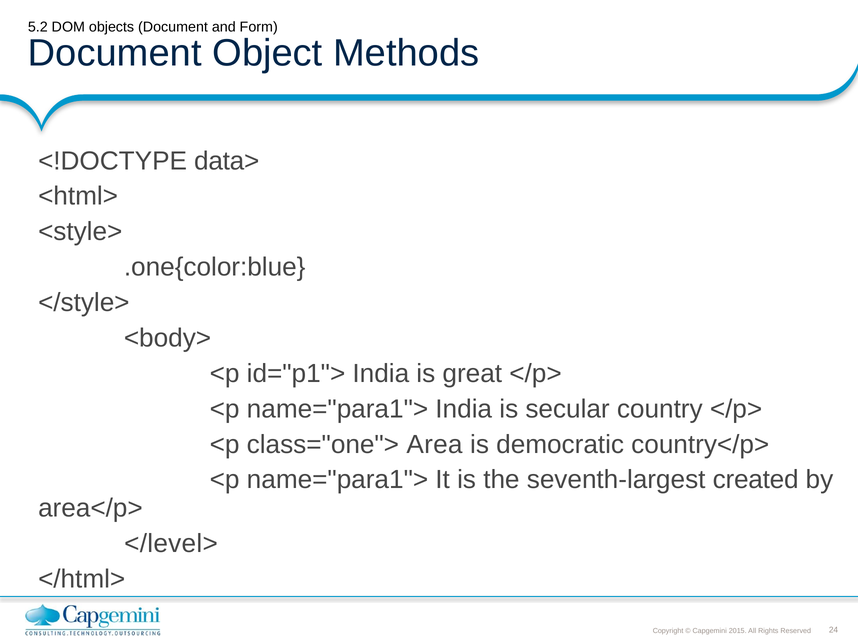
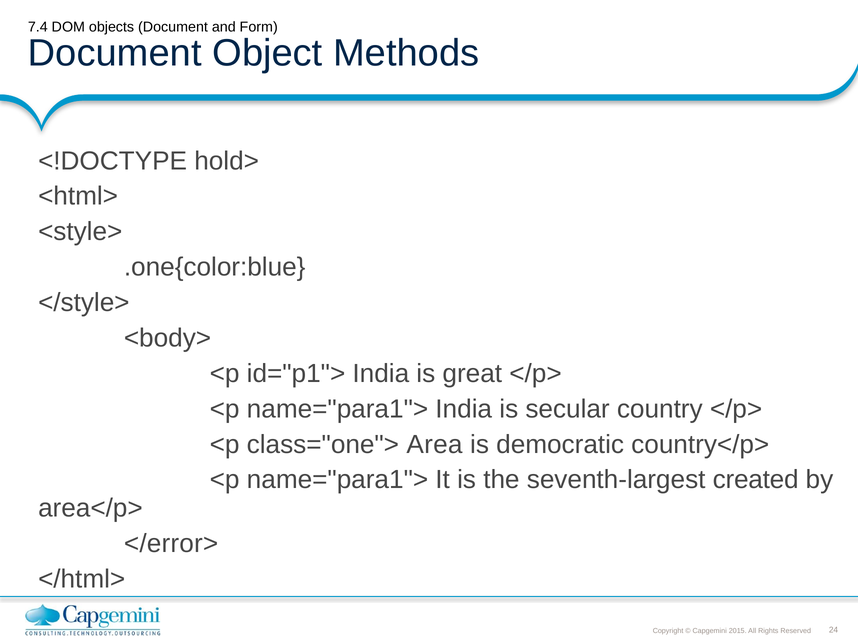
5.2: 5.2 -> 7.4 (38, 27)
data>: data> -> hold> (227, 161)
</level>: </level> -> </error> (171, 544)
